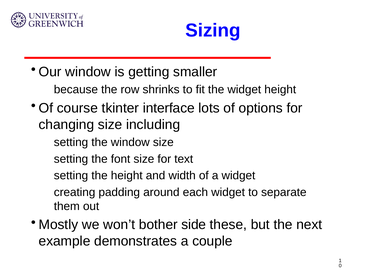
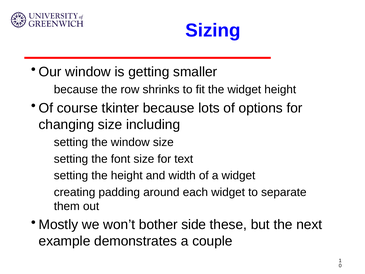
interface: interface -> because (169, 108)
